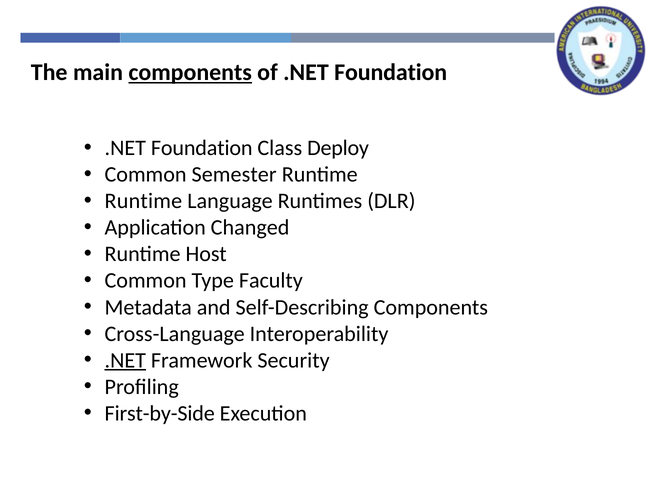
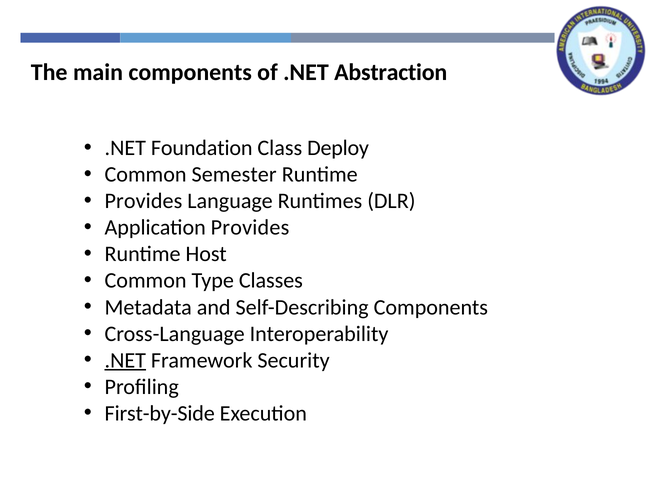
components underline: present -> none (190, 72)
of .NET Foundation: Foundation -> Abstraction (391, 72)
Runtime: Runtime -> Provides (143, 201)
Application Changed: Changed -> Provides (250, 228)
Faculty: Faculty -> Classes (271, 281)
